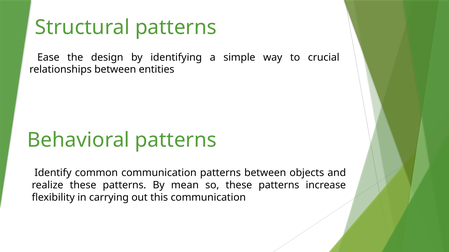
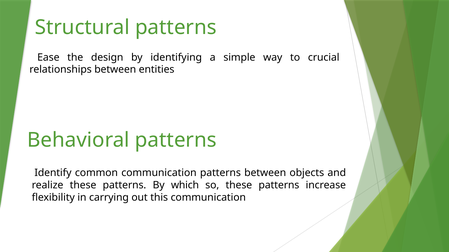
mean: mean -> which (185, 186)
